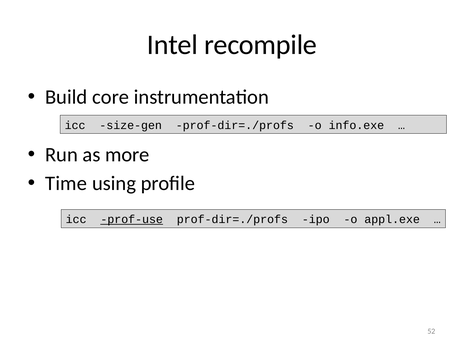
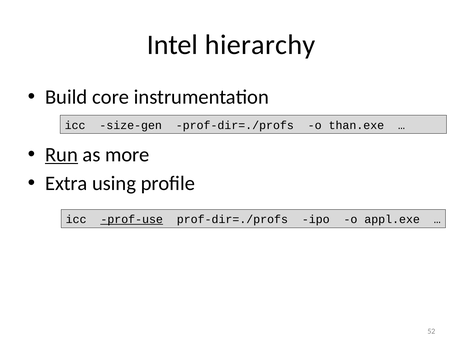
recompile: recompile -> hierarchy (260, 45)
info.exe: info.exe -> than.exe (356, 125)
Run underline: none -> present (62, 155)
Time: Time -> Extra (66, 184)
